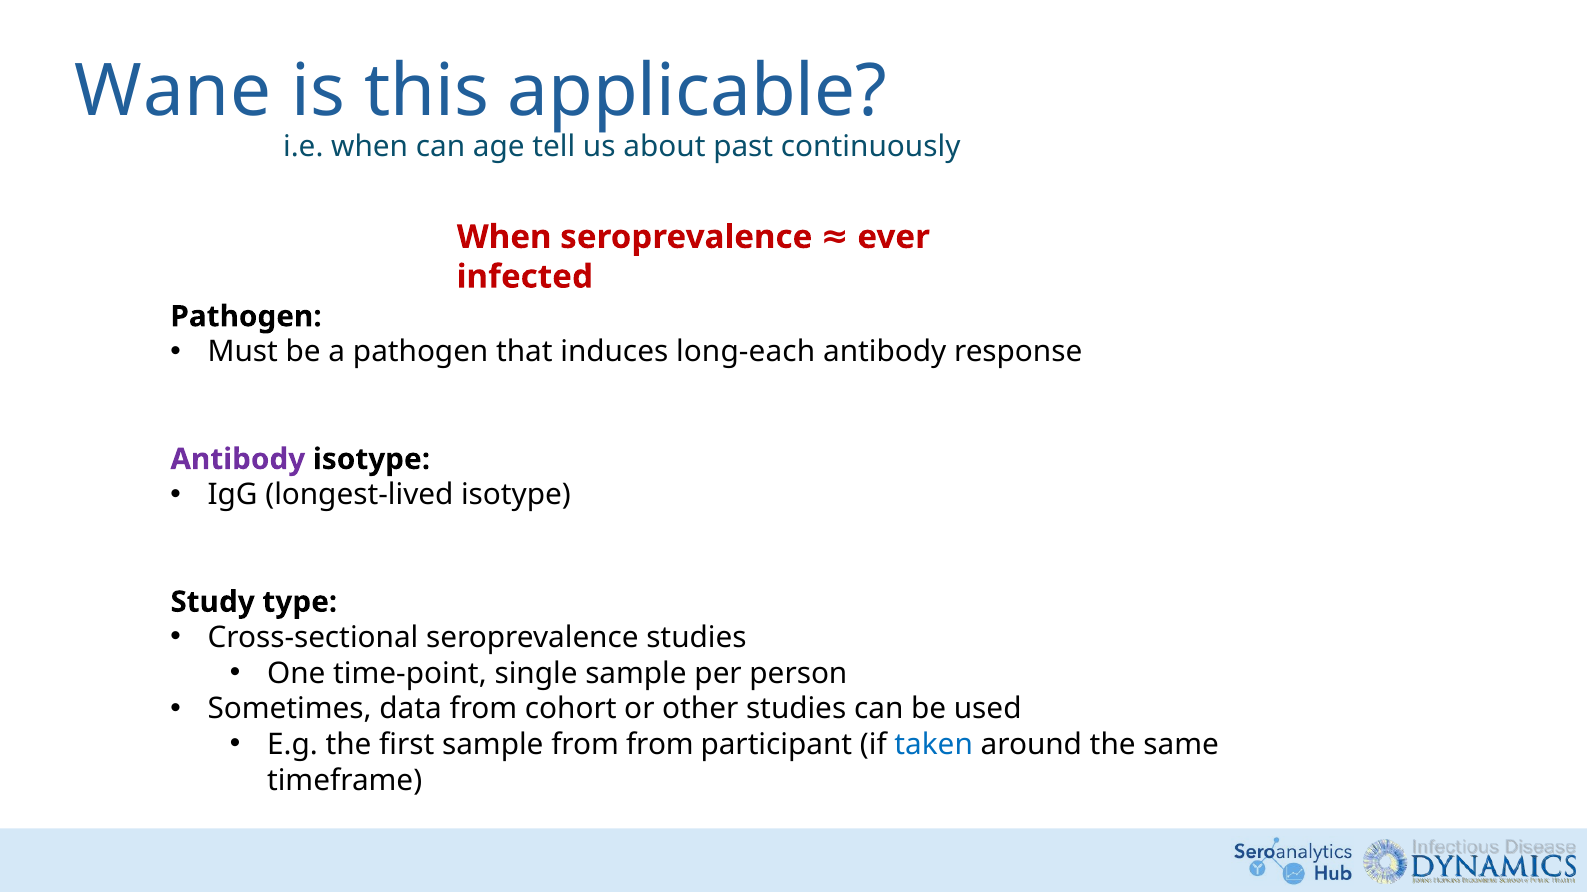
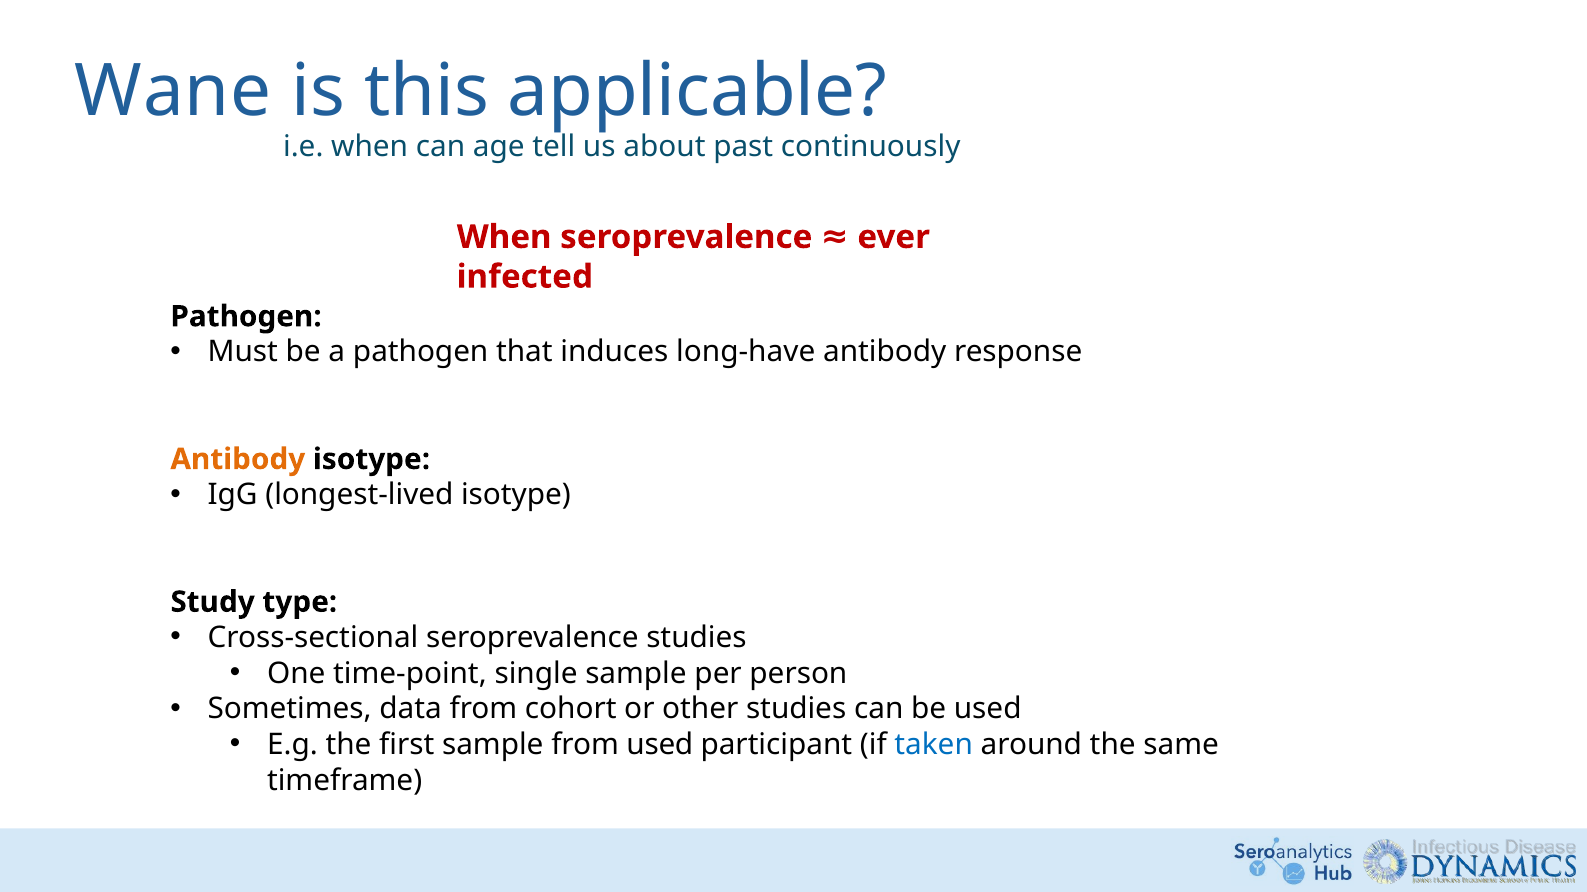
long-each: long-each -> long-have (746, 352)
Antibody colour: purple -> orange (238, 460)
from from: from -> used (660, 745)
